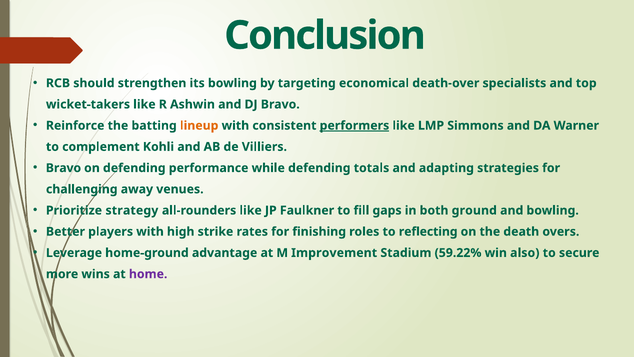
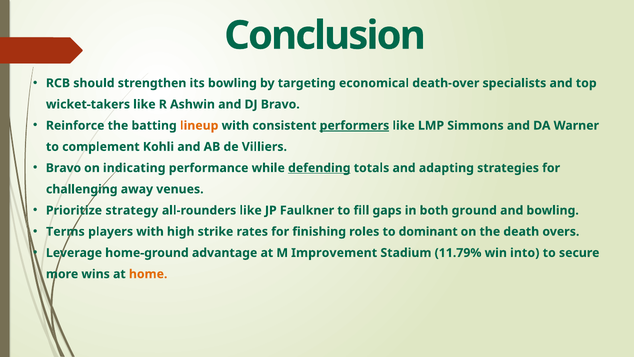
on defending: defending -> indicating (134, 168)
defending underline: none -> present (319, 168)
Better: Better -> Terms (65, 231)
reflecting: reflecting -> dominant (428, 231)
59.22%: 59.22% -> 11.79% (458, 253)
also: also -> into (525, 253)
home colour: purple -> orange (148, 274)
